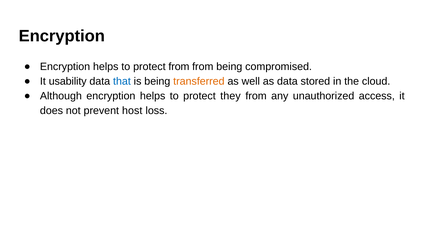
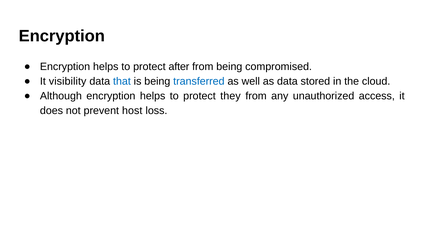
protect from: from -> after (179, 67)
usability: usability -> visibility (68, 81)
transferred colour: orange -> blue (199, 81)
